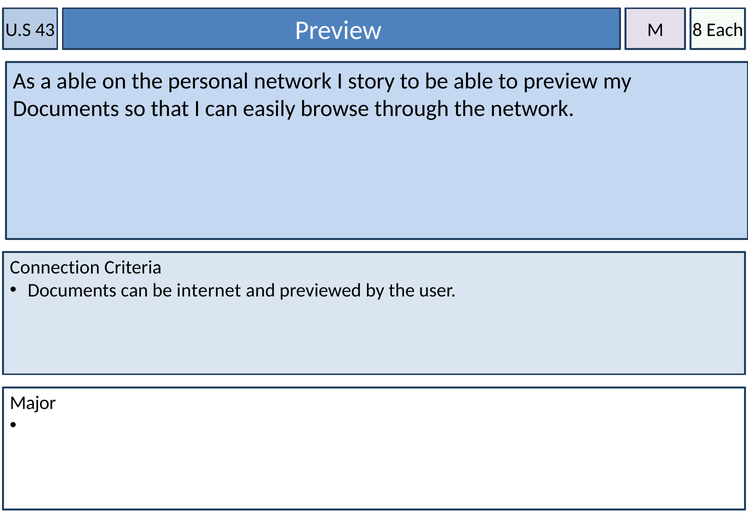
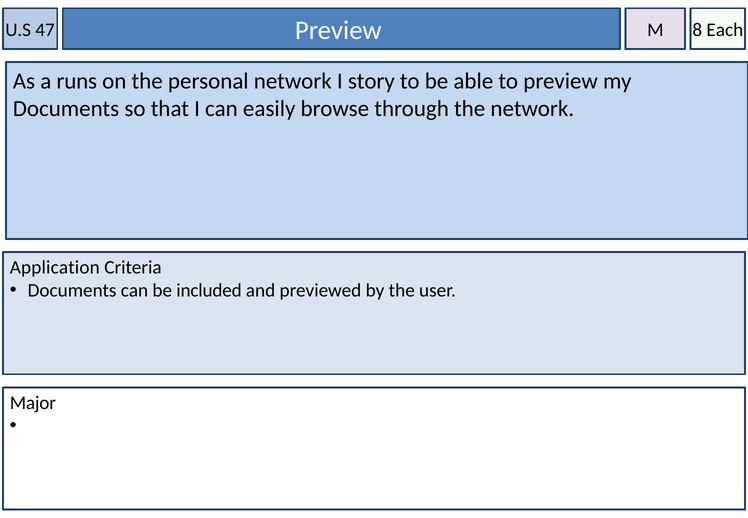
43: 43 -> 47 (45, 30)
a able: able -> runs (77, 81)
Connection: Connection -> Application (55, 267)
internet: internet -> included (209, 290)
